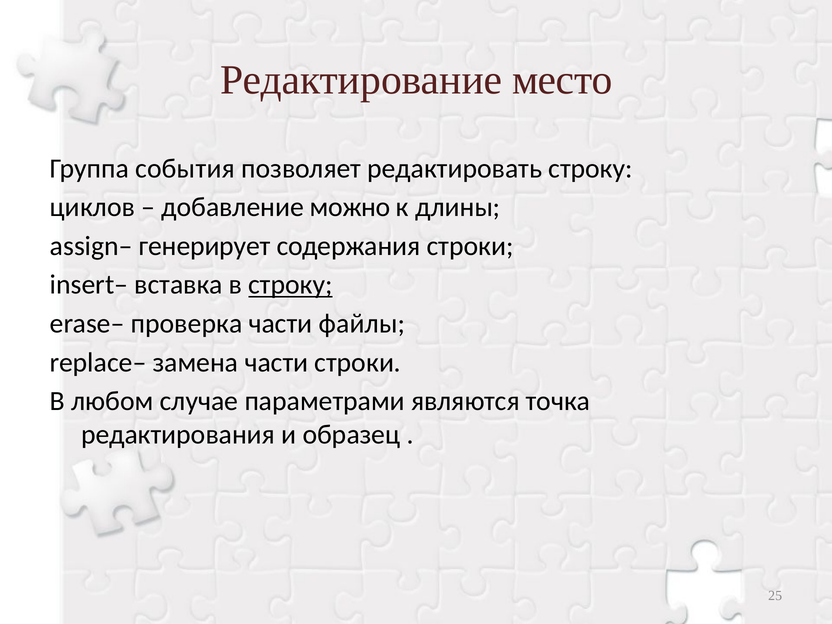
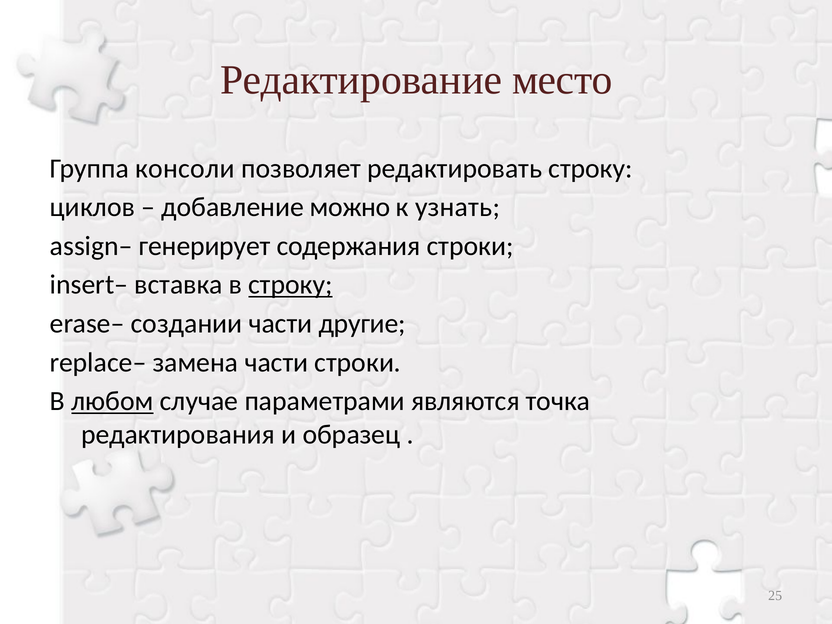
события: события -> консоли (185, 168)
длины: длины -> узнать (458, 207)
проверка: проверка -> создании (187, 324)
файлы: файлы -> другие (362, 324)
любом underline: none -> present (112, 401)
